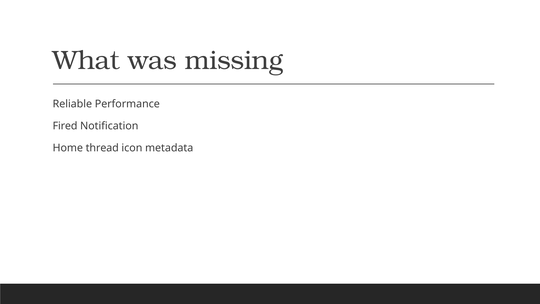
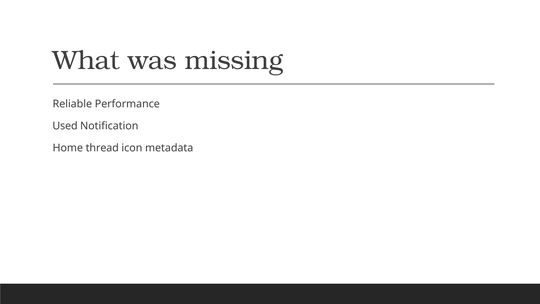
Fired: Fired -> Used (65, 126)
